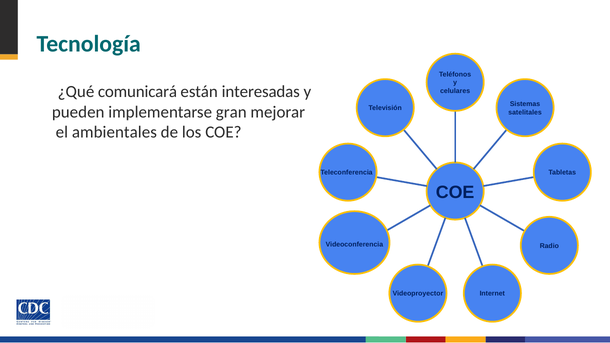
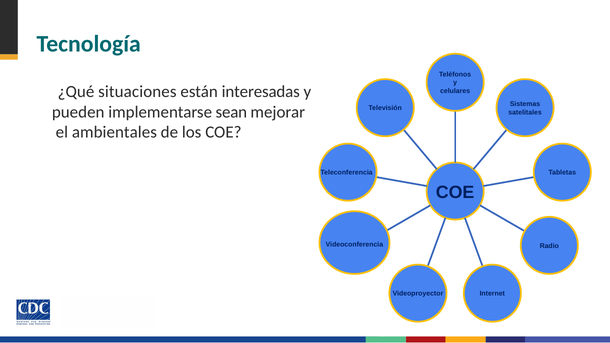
comunicará: comunicará -> situaciones (137, 92)
gran: gran -> sean (231, 112)
